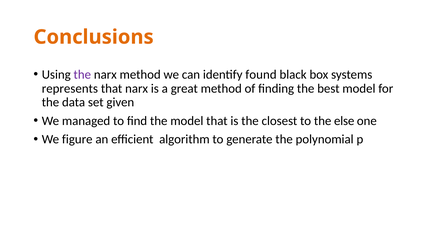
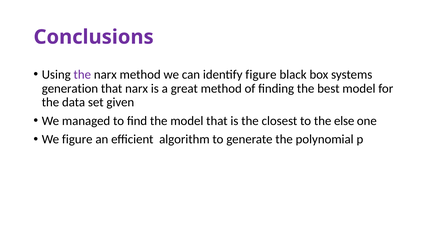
Conclusions colour: orange -> purple (94, 37)
identify found: found -> figure (261, 74)
represents: represents -> generation (70, 88)
